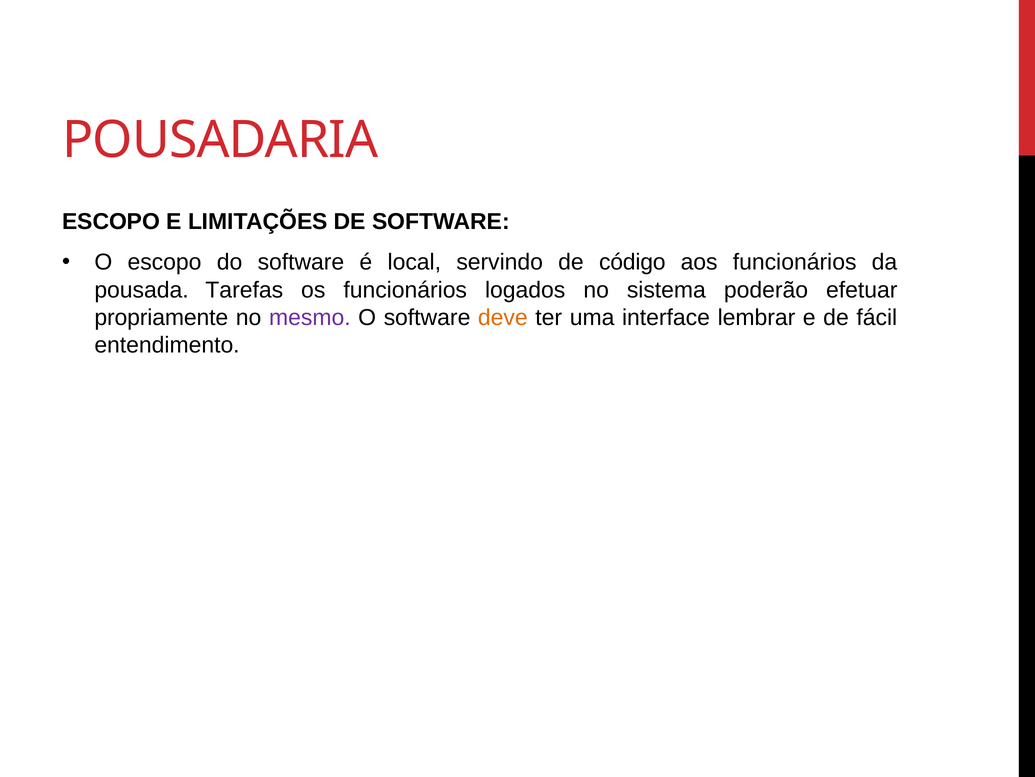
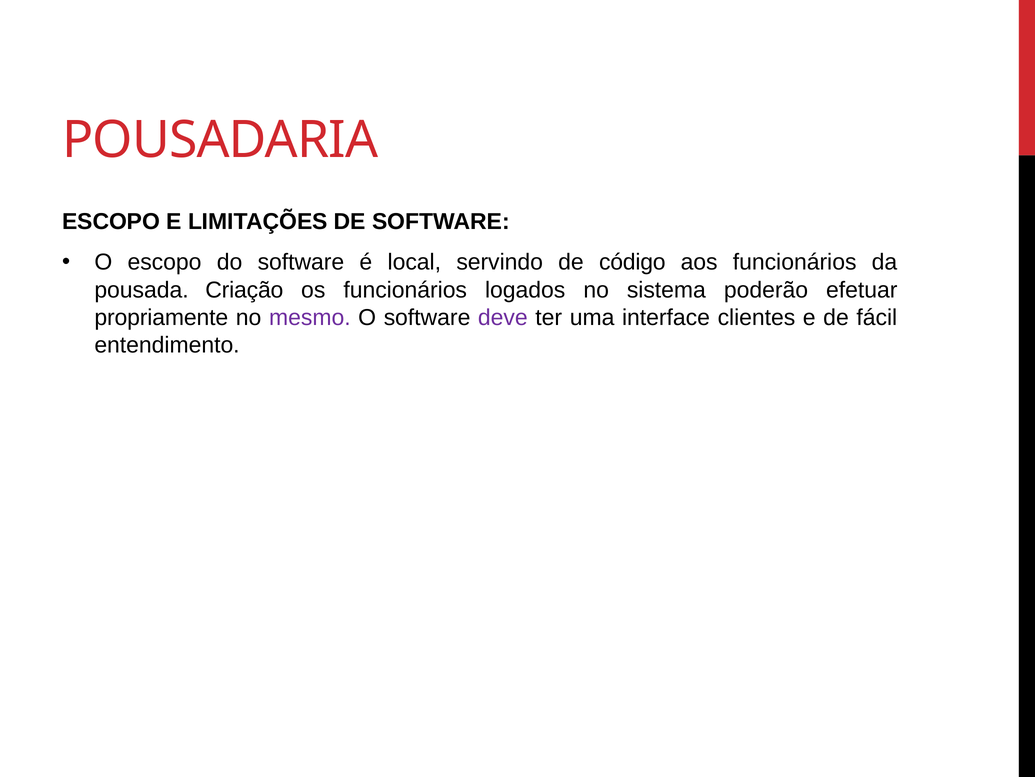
Tarefas: Tarefas -> Criação (244, 290)
deve colour: orange -> purple (503, 317)
lembrar: lembrar -> clientes (756, 317)
